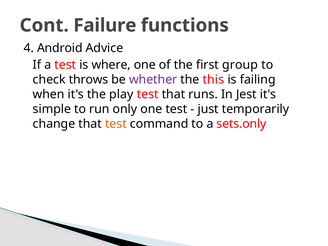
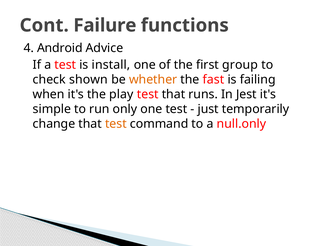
where: where -> install (111, 65)
throws: throws -> shown (88, 79)
whether colour: purple -> orange (153, 79)
this: this -> fast (213, 79)
sets.only: sets.only -> null.only (241, 124)
